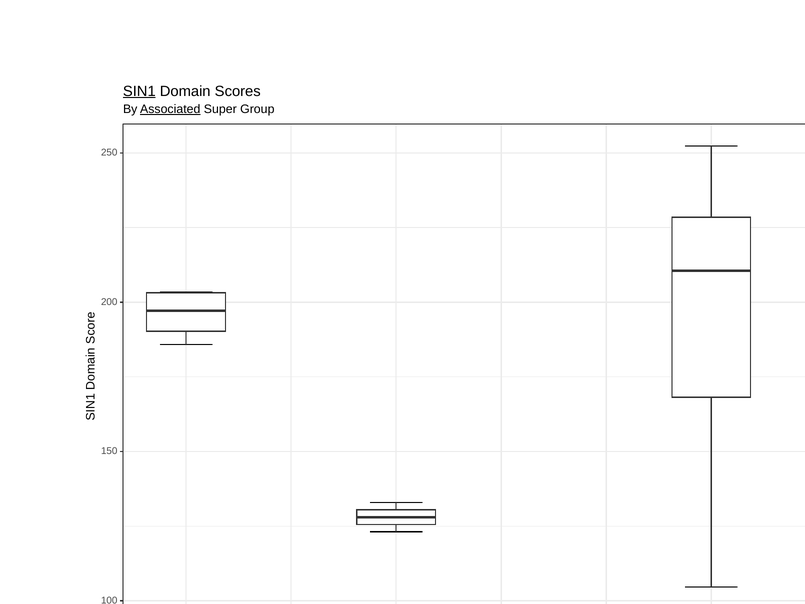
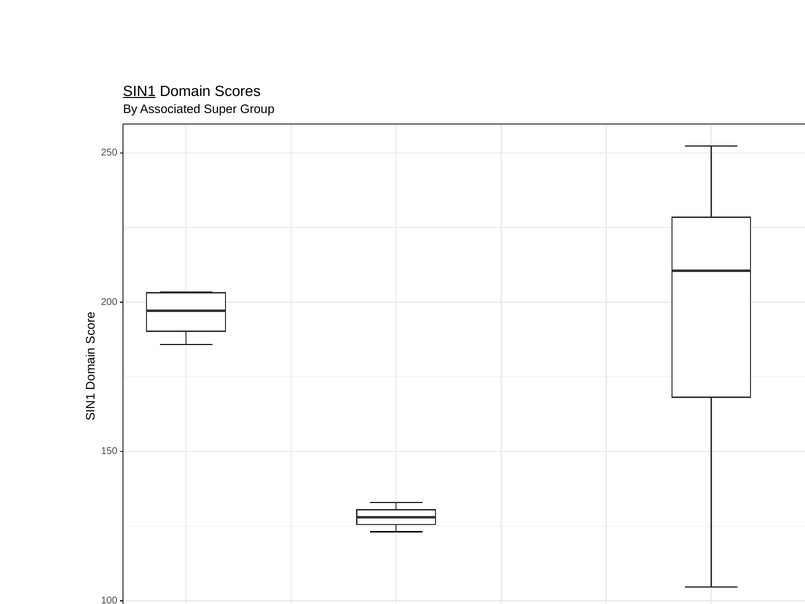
Associated underline: present -> none (170, 109)
